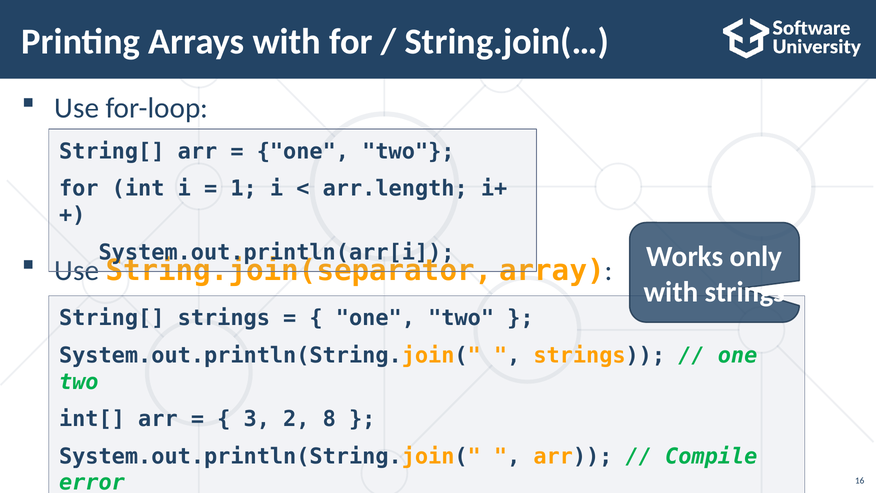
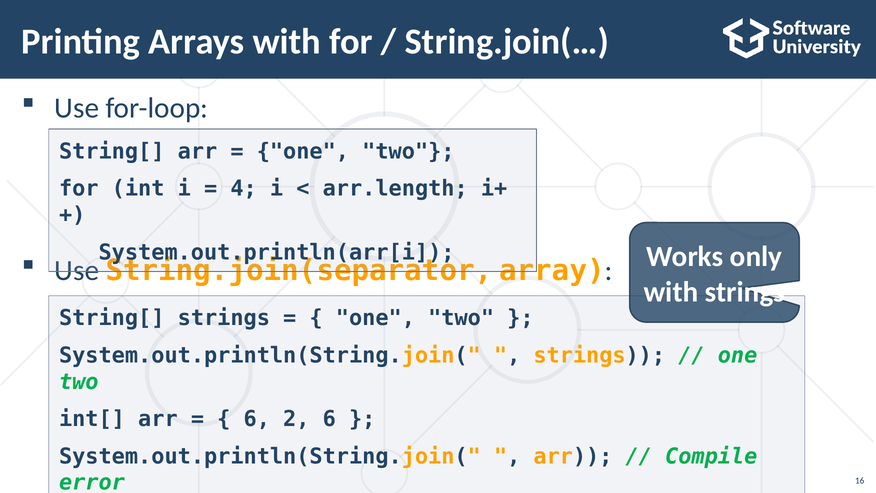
1: 1 -> 4 (244, 189)
3: 3 -> 6 (257, 419)
2 8: 8 -> 6 (329, 419)
